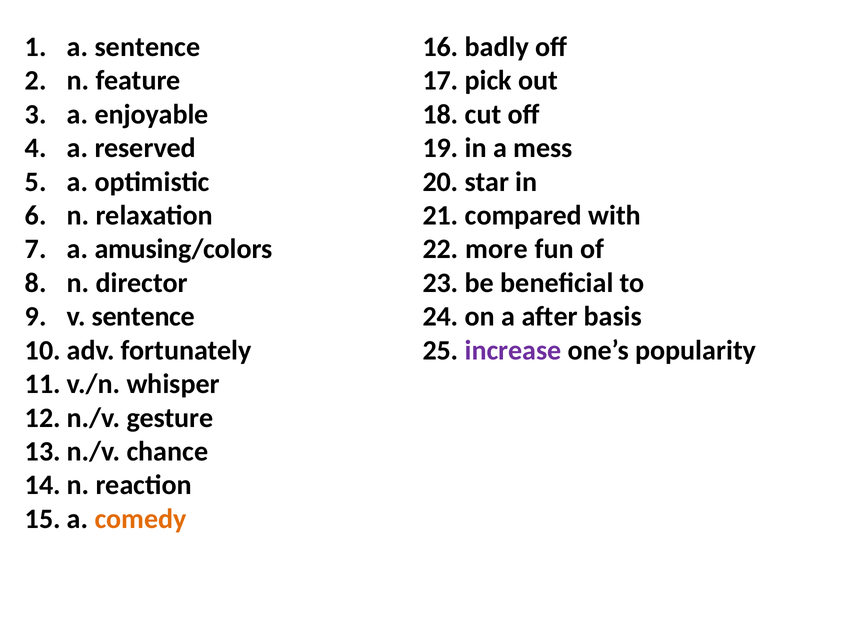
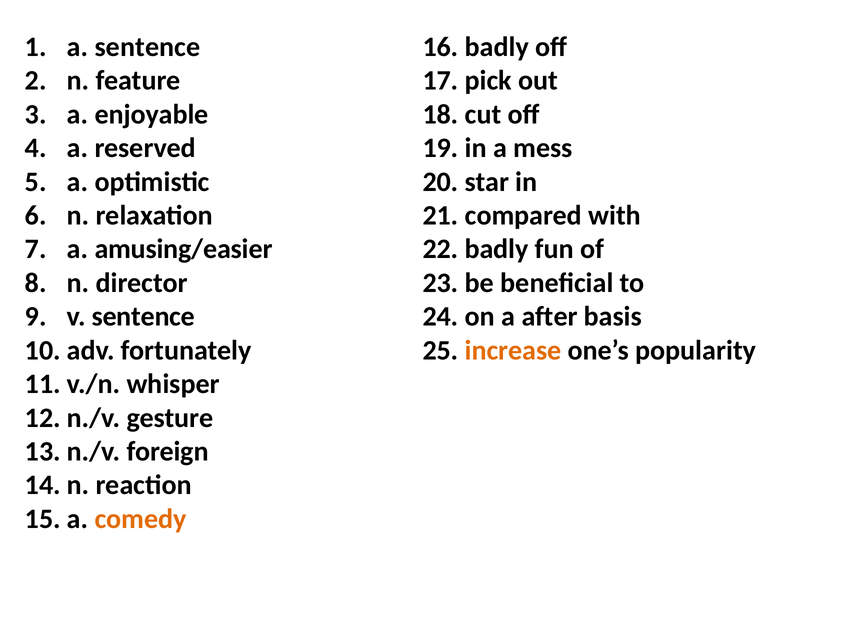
amusing/colors: amusing/colors -> amusing/easier (184, 249)
22 more: more -> badly (497, 249)
increase colour: purple -> orange (513, 350)
chance: chance -> foreign (168, 451)
